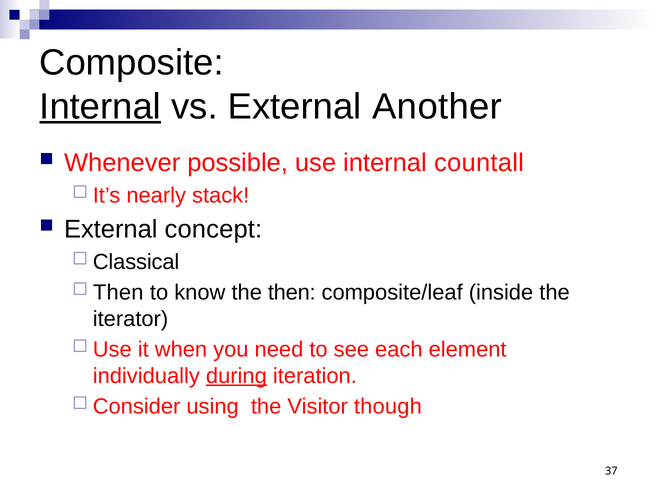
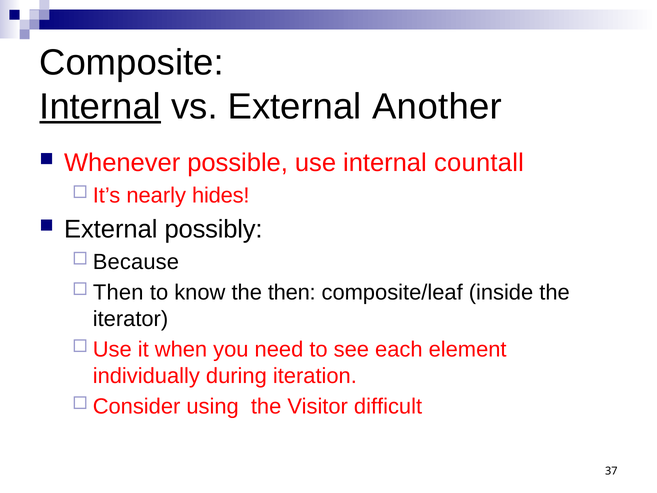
stack: stack -> hides (221, 195)
concept: concept -> possibly (214, 229)
Classical: Classical -> Because (136, 262)
during underline: present -> none (236, 376)
though: though -> difficult (388, 406)
